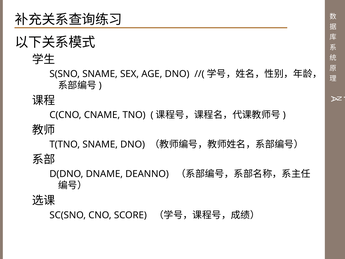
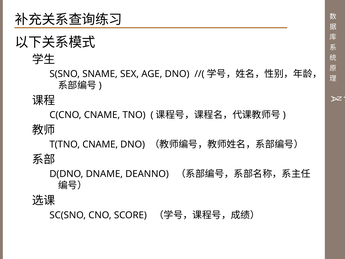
T(TNO SNAME: SNAME -> CNAME (100, 144)
